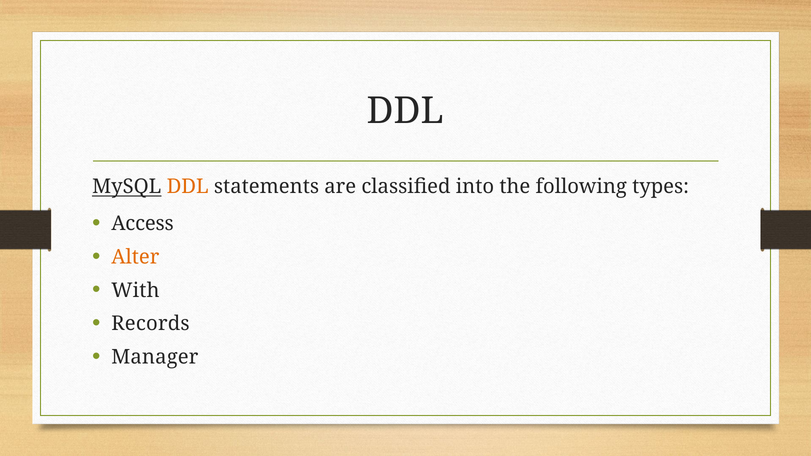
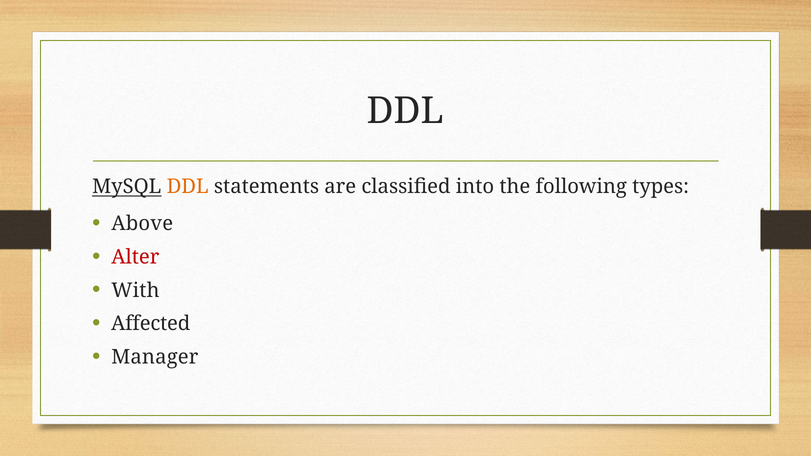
Access: Access -> Above (142, 224)
Alter colour: orange -> red (135, 257)
Records: Records -> Affected (151, 324)
